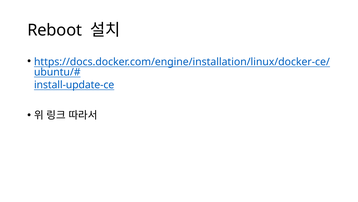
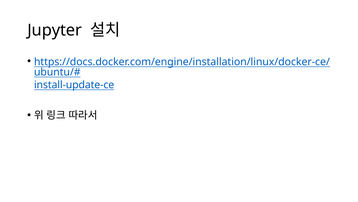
Reboot: Reboot -> Jupyter (55, 30)
